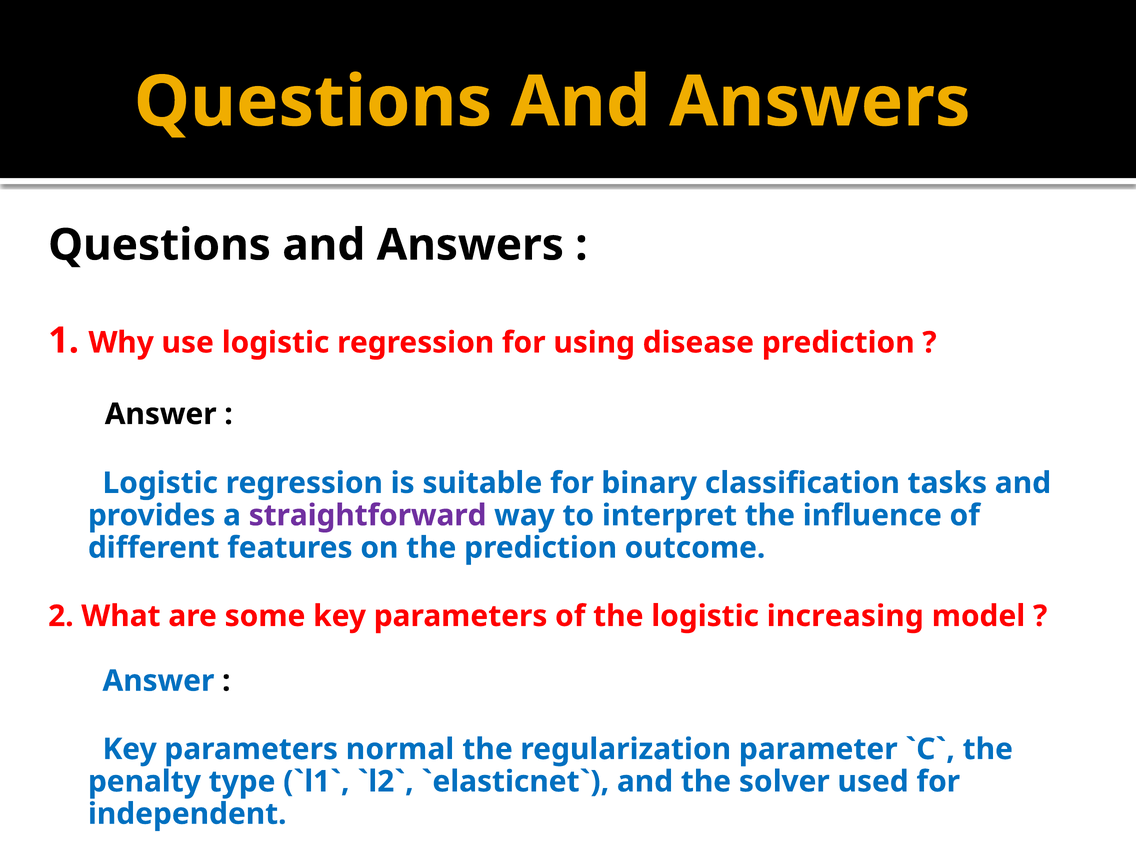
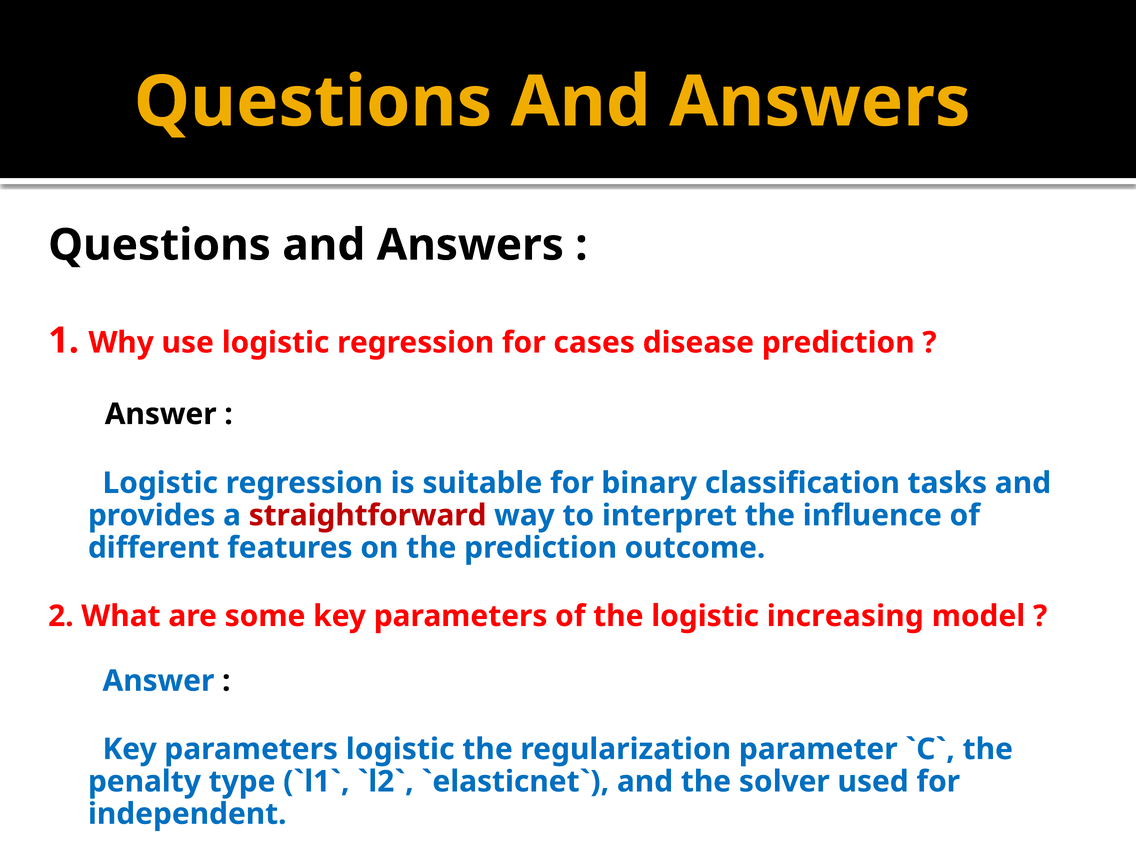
using: using -> cases (594, 343)
straightforward colour: purple -> red (368, 515)
parameters normal: normal -> logistic (400, 749)
